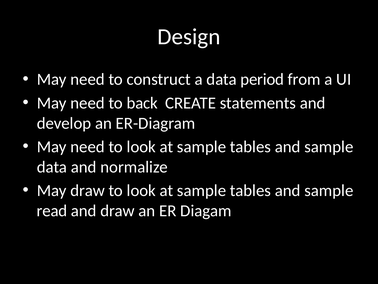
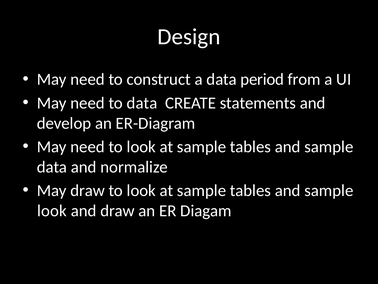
to back: back -> data (142, 103)
read: read -> look (52, 210)
